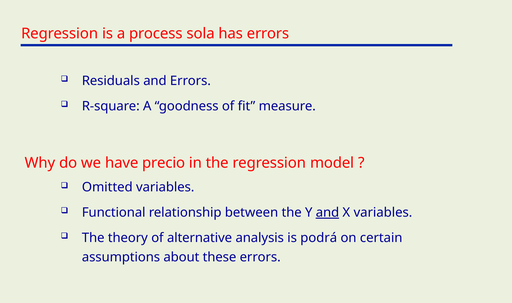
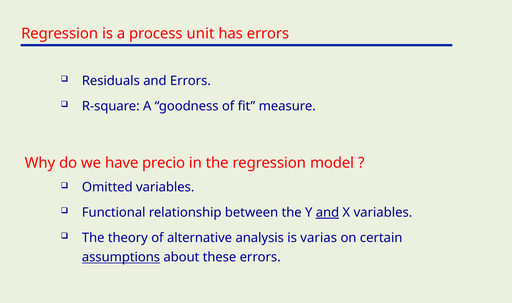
sola: sola -> unit (200, 34)
podrá: podrá -> varias (319, 238)
assumptions underline: none -> present (121, 258)
